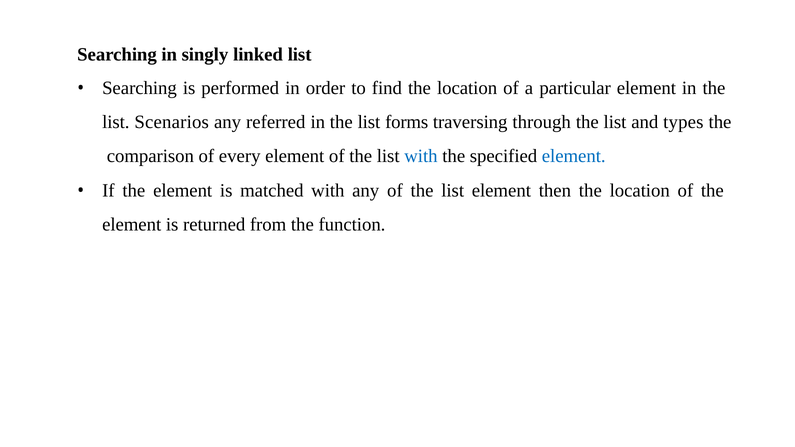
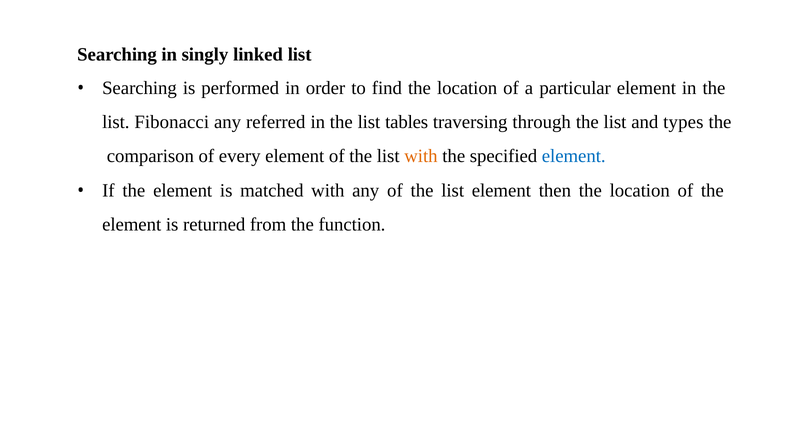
Scenarios: Scenarios -> Fibonacci (172, 122)
forms: forms -> tables (407, 122)
with colour: blue -> orange (421, 156)
